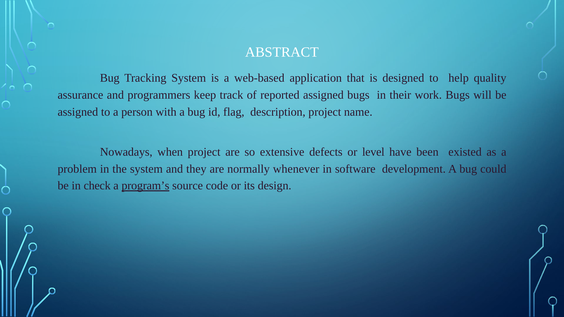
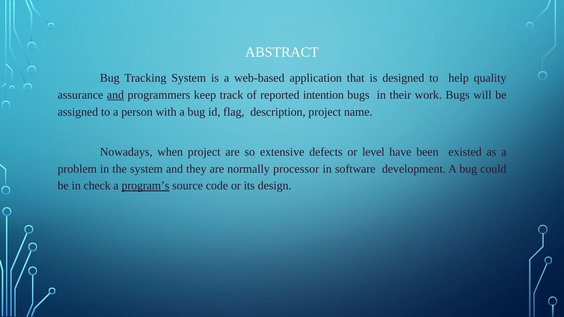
and underline: none -> present (115, 95)
reported assigned: assigned -> intention (323, 95)
whenever: whenever -> processor (296, 169)
